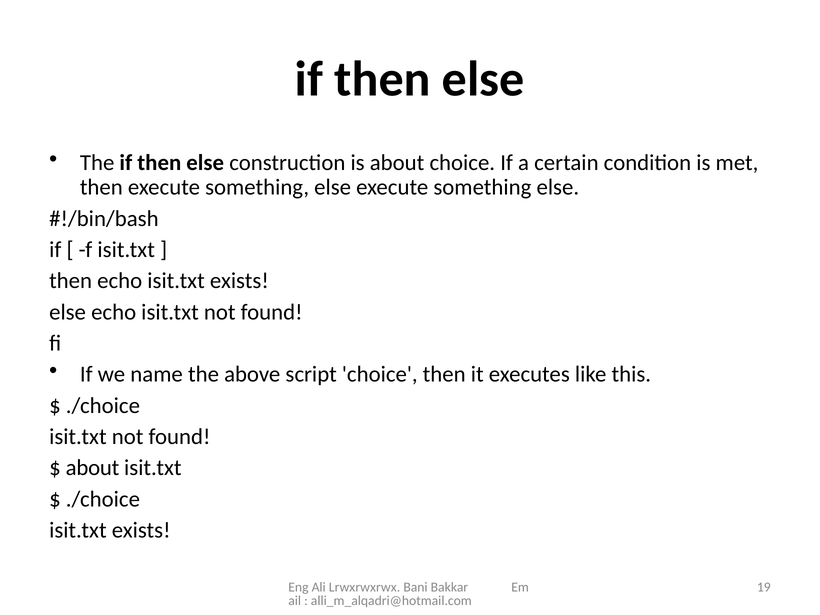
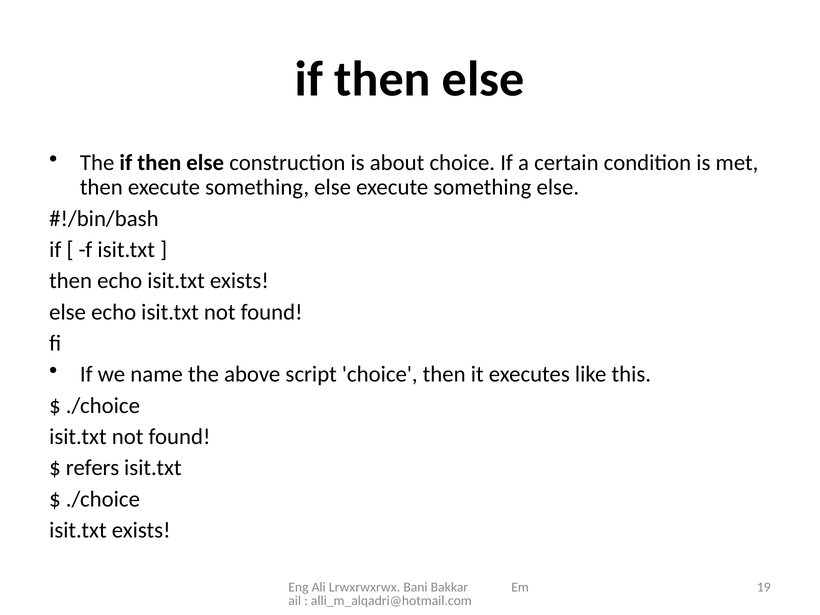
about: about -> refers (93, 468)
